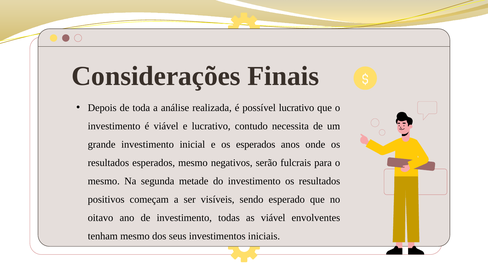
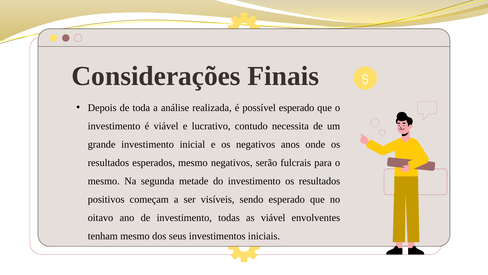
possível lucrativo: lucrativo -> esperado (297, 108)
os esperados: esperados -> negativos (256, 144)
